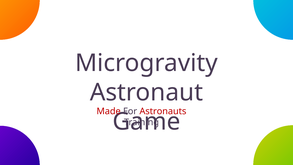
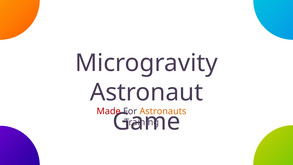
Astronauts colour: red -> orange (163, 111)
